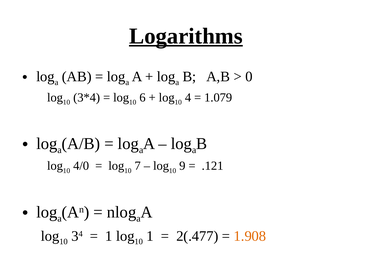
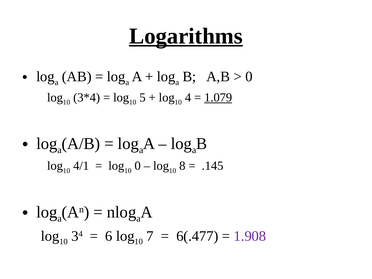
6: 6 -> 5 (142, 97)
1.079 underline: none -> present (218, 97)
4/0: 4/0 -> 4/1 (81, 166)
7: 7 -> 0 (138, 166)
9: 9 -> 8 (182, 166)
.121: .121 -> .145 (213, 166)
1: 1 -> 6 (109, 236)
1: 1 -> 7 (150, 236)
2(.477: 2(.477 -> 6(.477 (197, 236)
1.908 colour: orange -> purple (250, 236)
